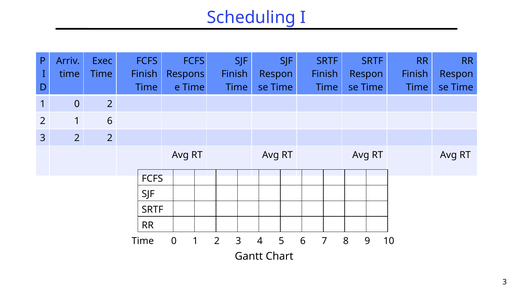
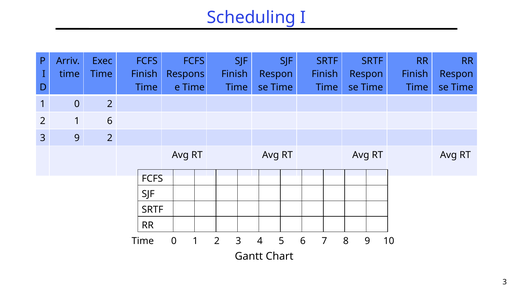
3 2: 2 -> 9 (77, 138)
